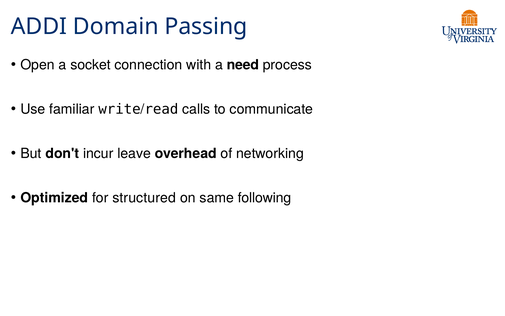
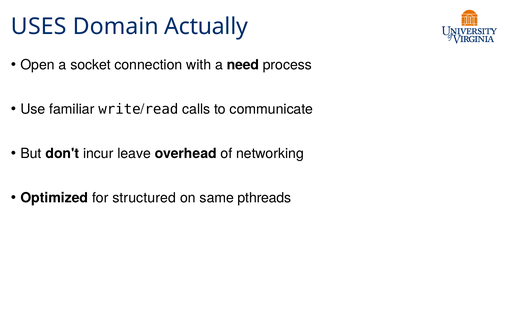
ADDI: ADDI -> USES (39, 27)
Passing: Passing -> Actually (206, 27)
following: following -> pthreads (264, 198)
